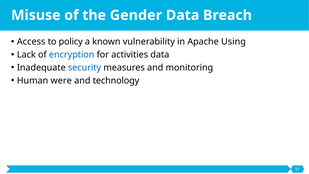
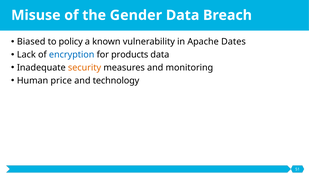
Access: Access -> Biased (31, 42)
Using: Using -> Dates (233, 42)
activities: activities -> products (130, 55)
security colour: blue -> orange (85, 68)
were: were -> price (61, 81)
